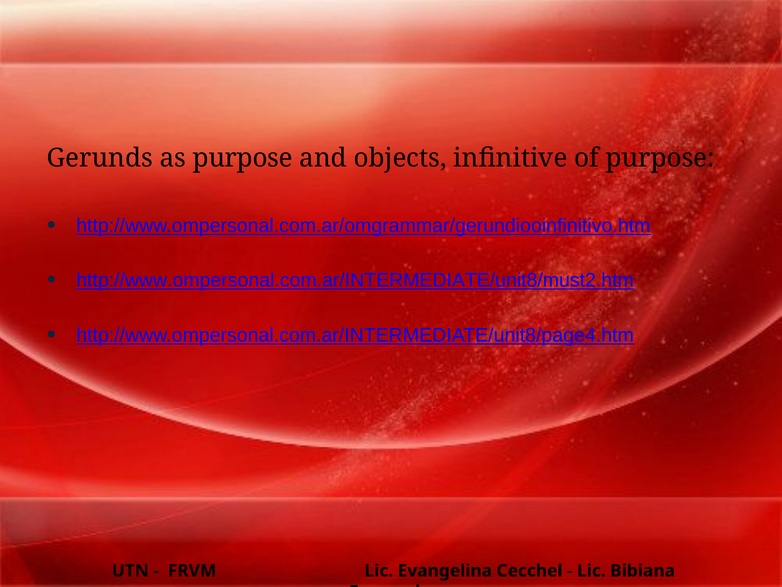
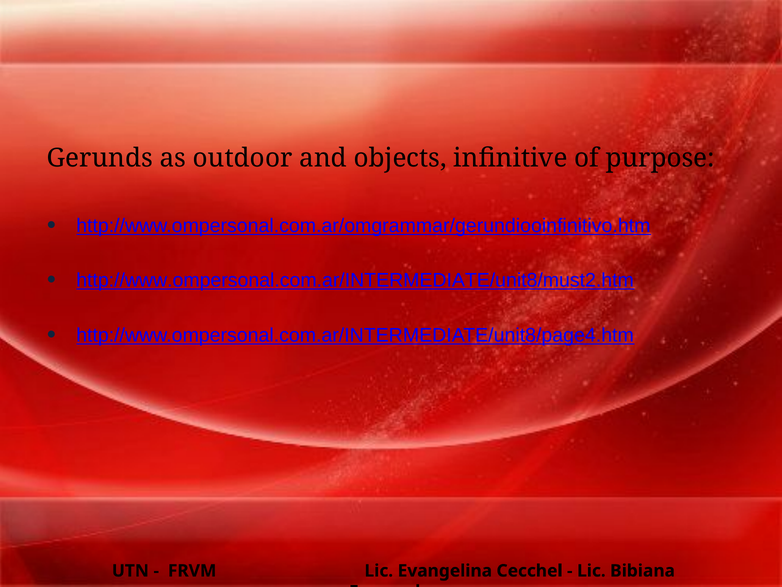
as purpose: purpose -> outdoor (243, 158)
